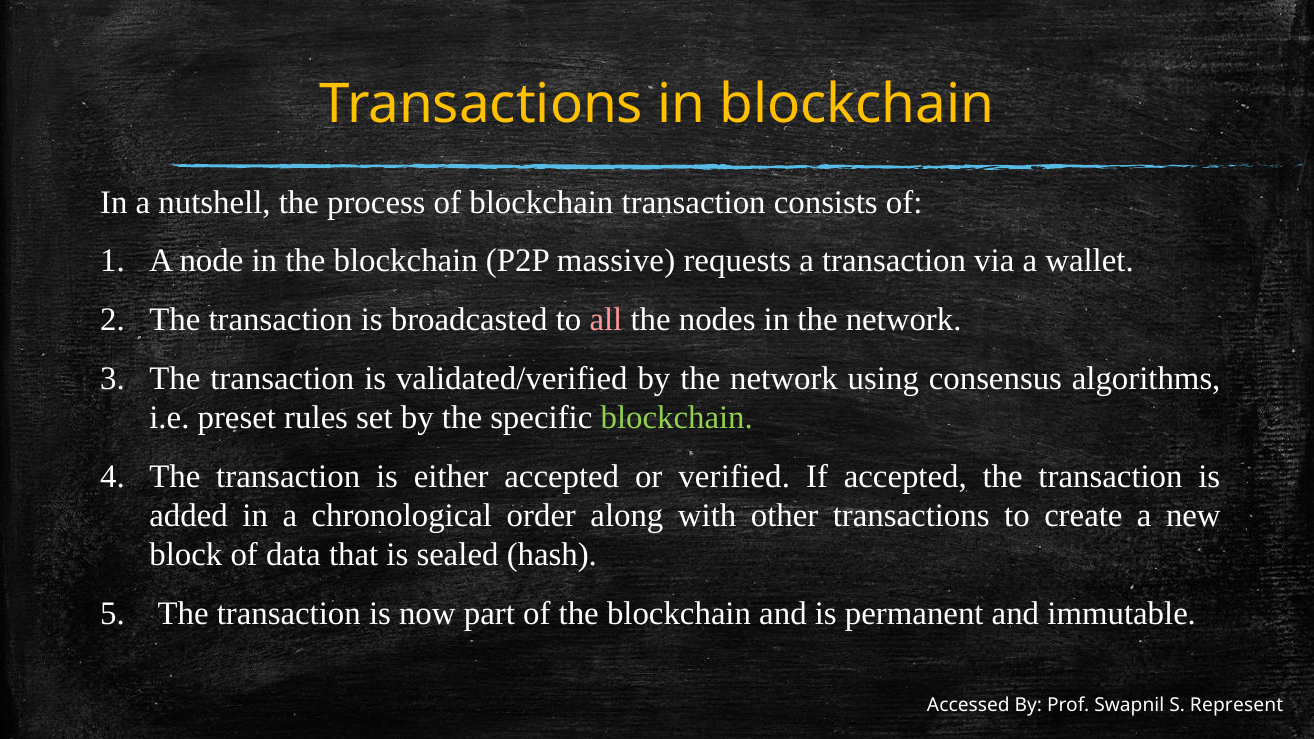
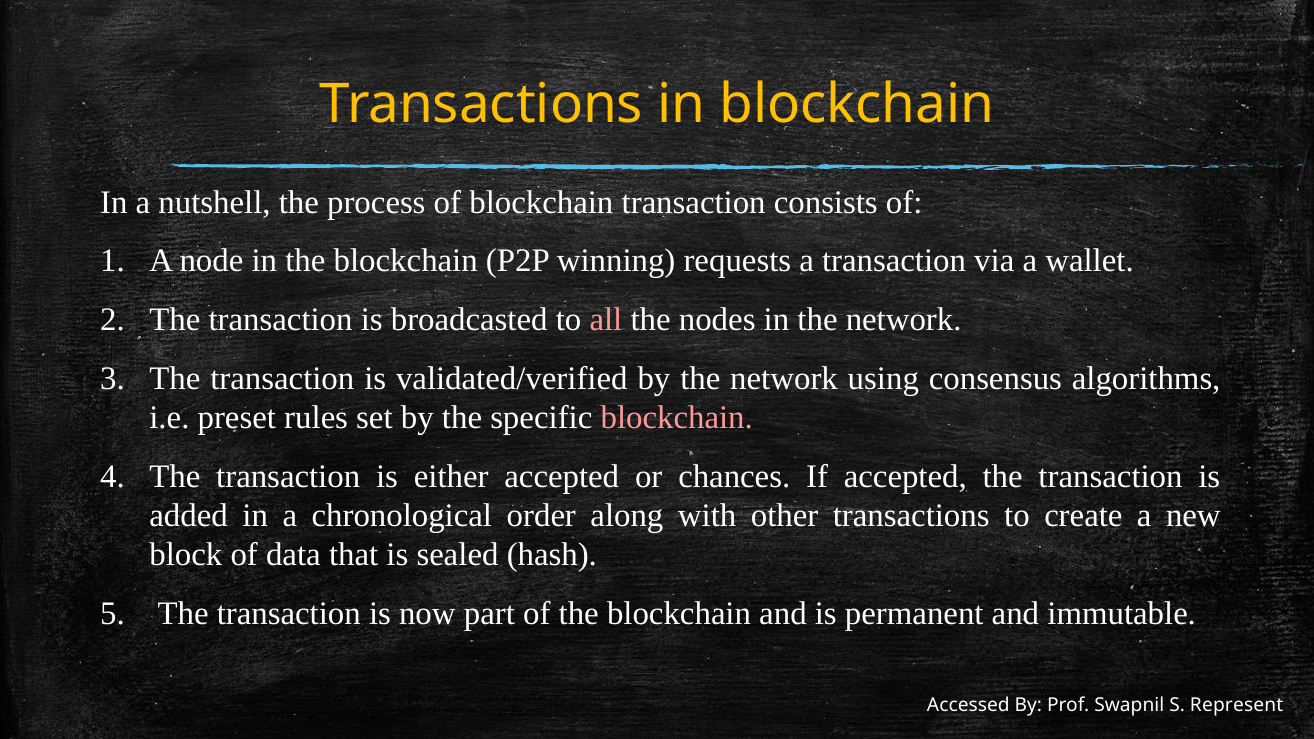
massive: massive -> winning (616, 261)
blockchain colour: light green -> pink (677, 418)
verified: verified -> chances (734, 476)
